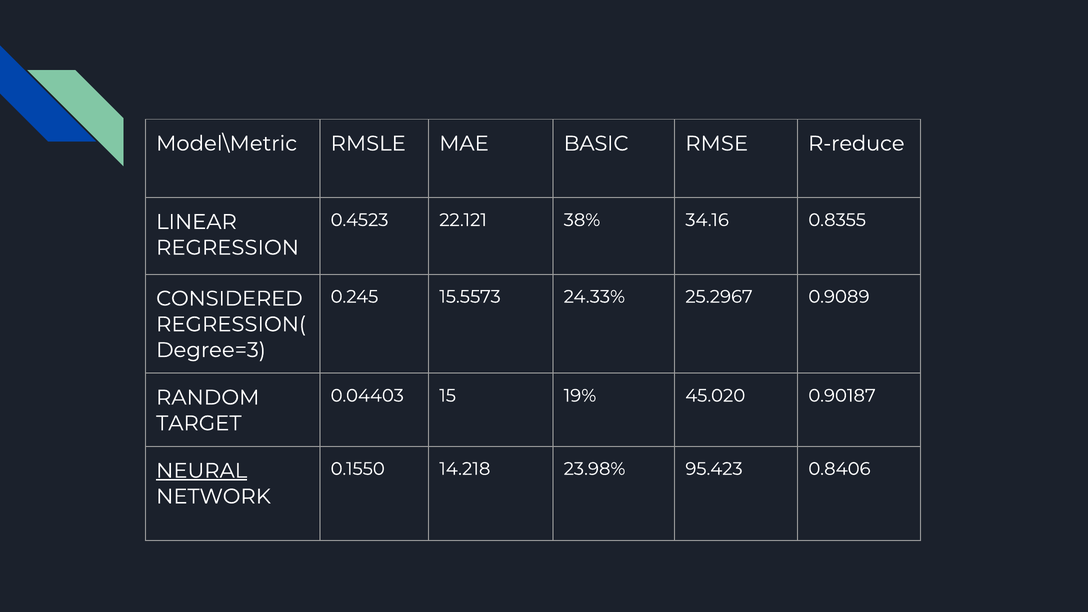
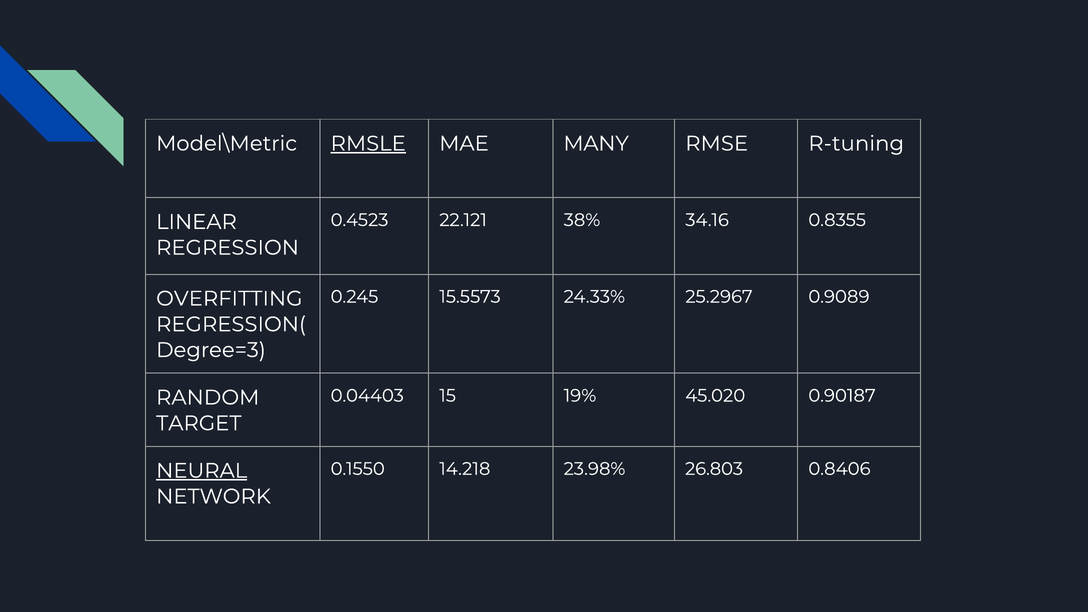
RMSLE underline: none -> present (368, 144)
BASIC: BASIC -> MANY (596, 144)
R-reduce: R-reduce -> R-tuning (856, 144)
CONSIDERED: CONSIDERED -> OVERFITTING (229, 299)
95.423: 95.423 -> 26.803 (714, 469)
